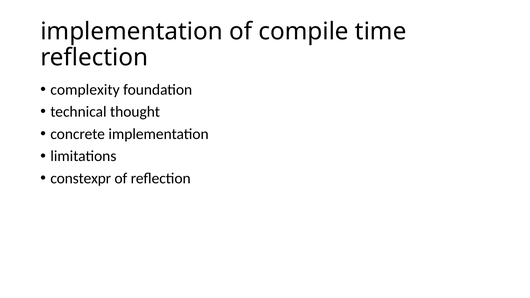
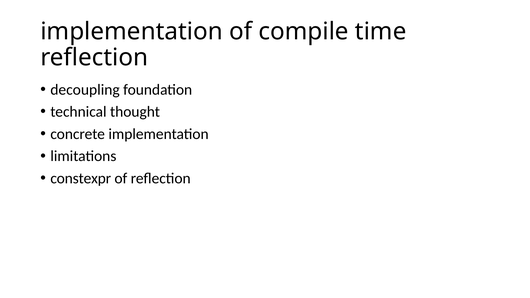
complexity: complexity -> decoupling (85, 90)
